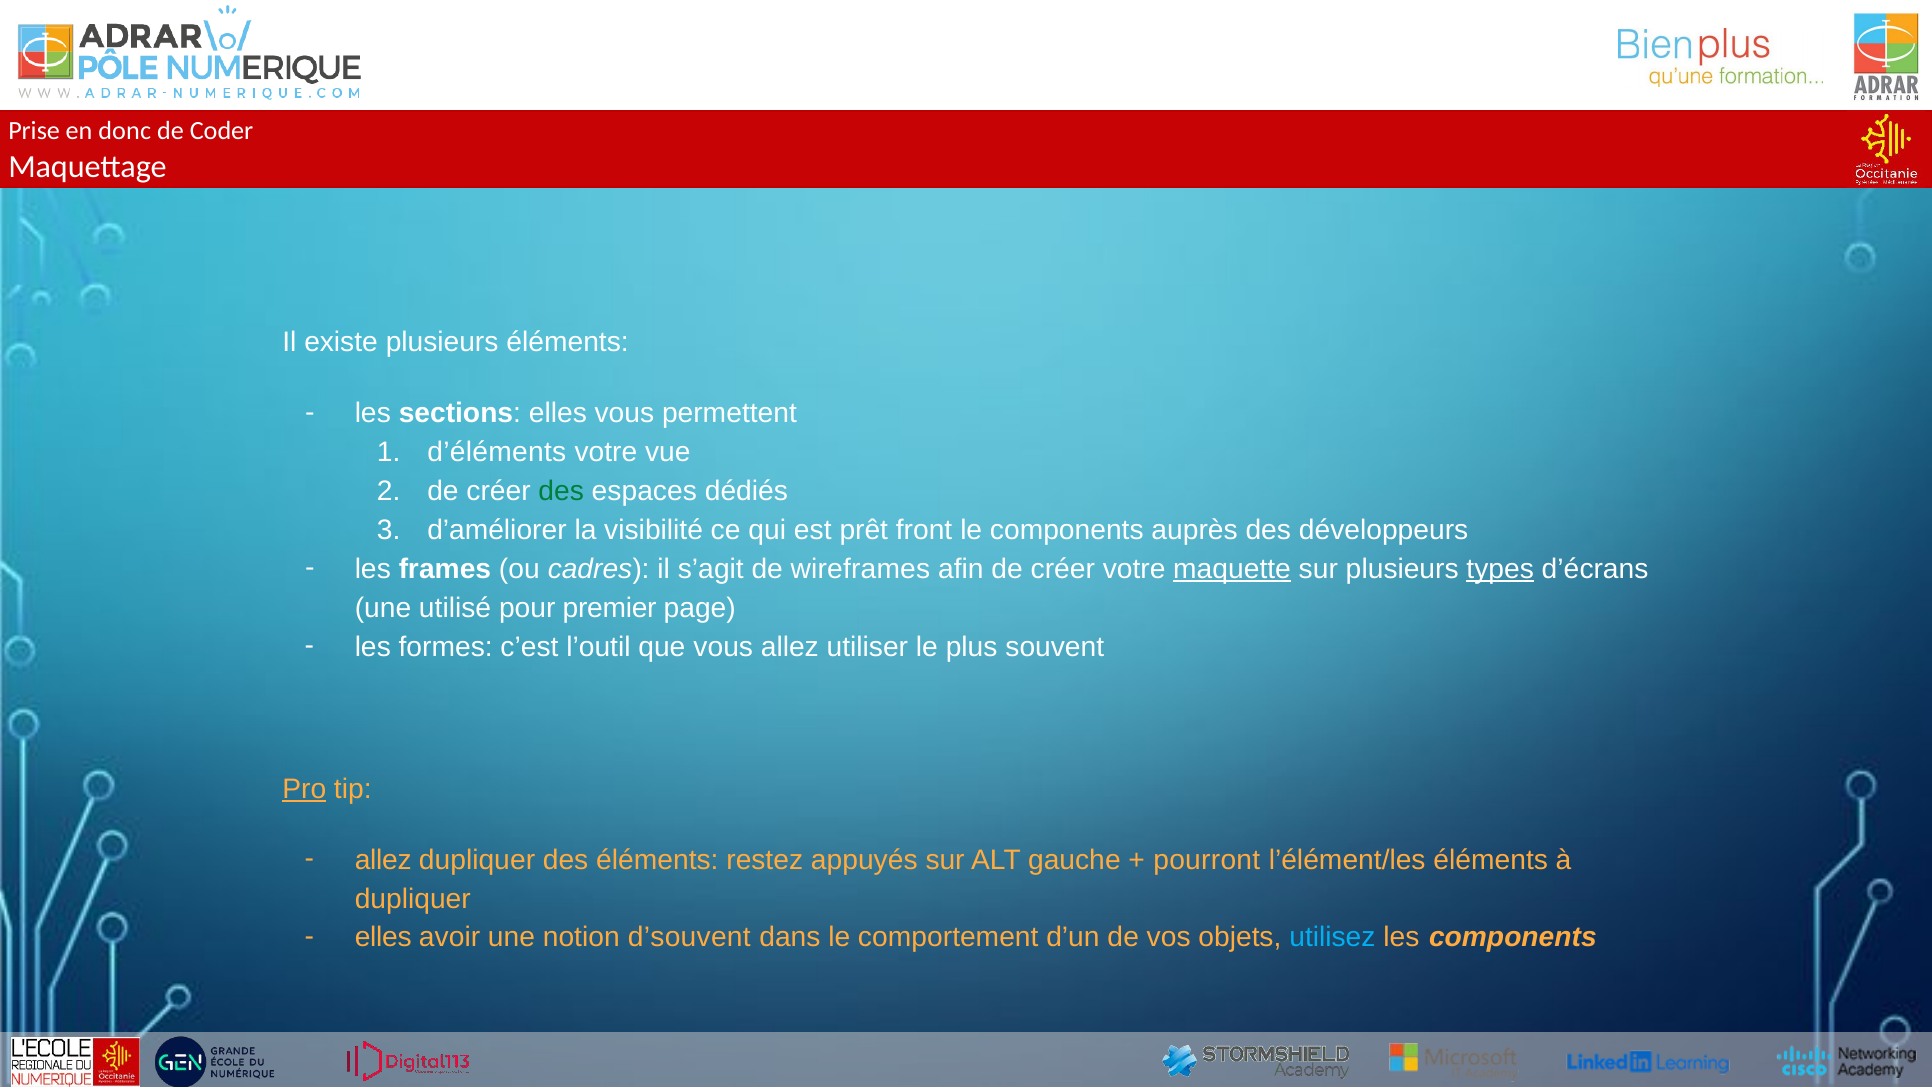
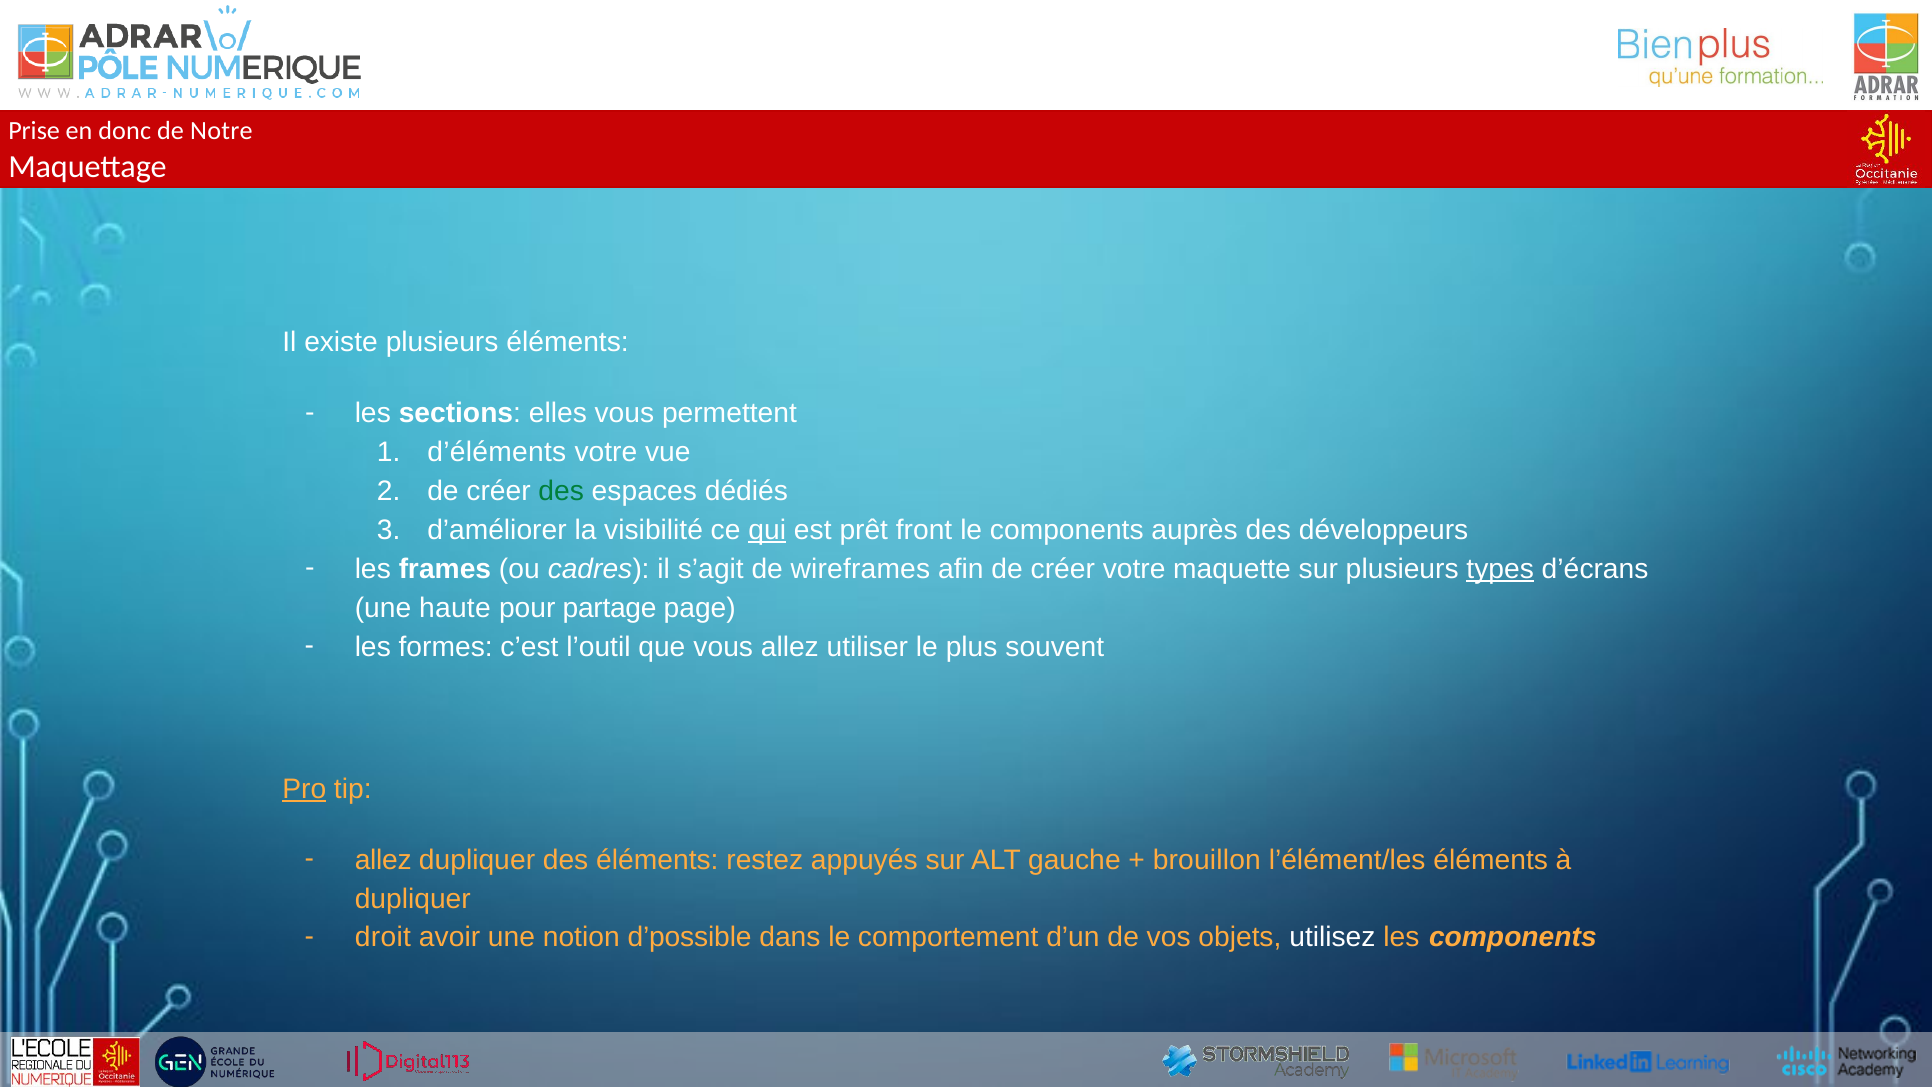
Coder: Coder -> Notre (221, 131)
qui underline: none -> present (767, 530)
maquette underline: present -> none (1232, 569)
utilisé: utilisé -> haute (455, 608)
premier: premier -> partage (610, 608)
pourront: pourront -> brouillon (1207, 860)
elles: elles -> droit (383, 937)
d’souvent: d’souvent -> d’possible (690, 937)
utilisez colour: light blue -> white (1332, 937)
